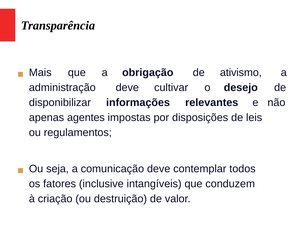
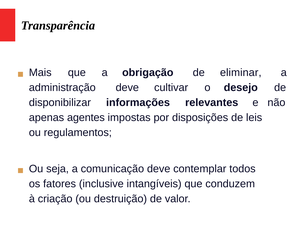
ativismo: ativismo -> eliminar (241, 72)
